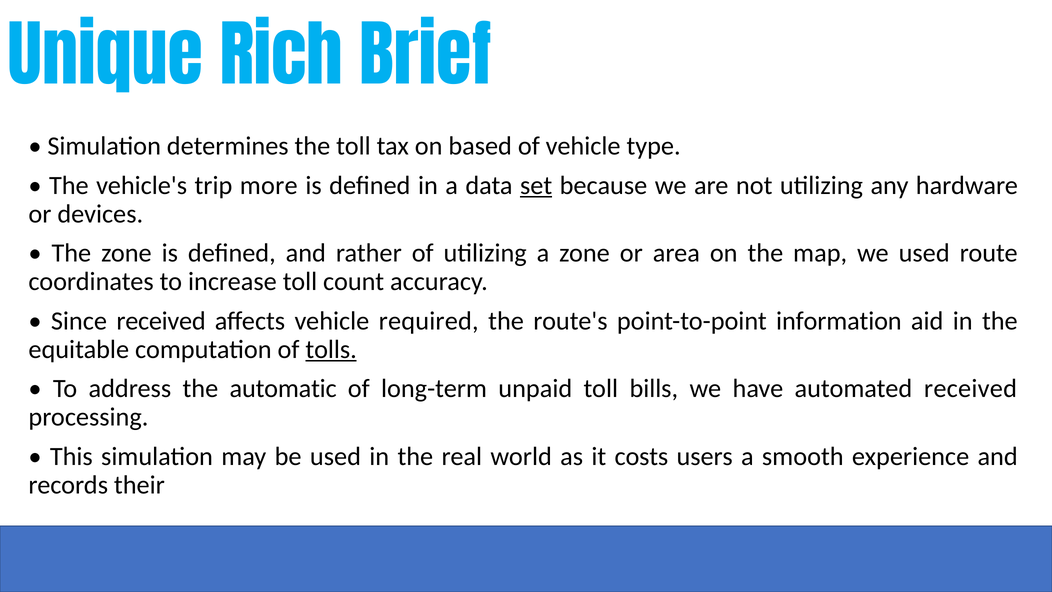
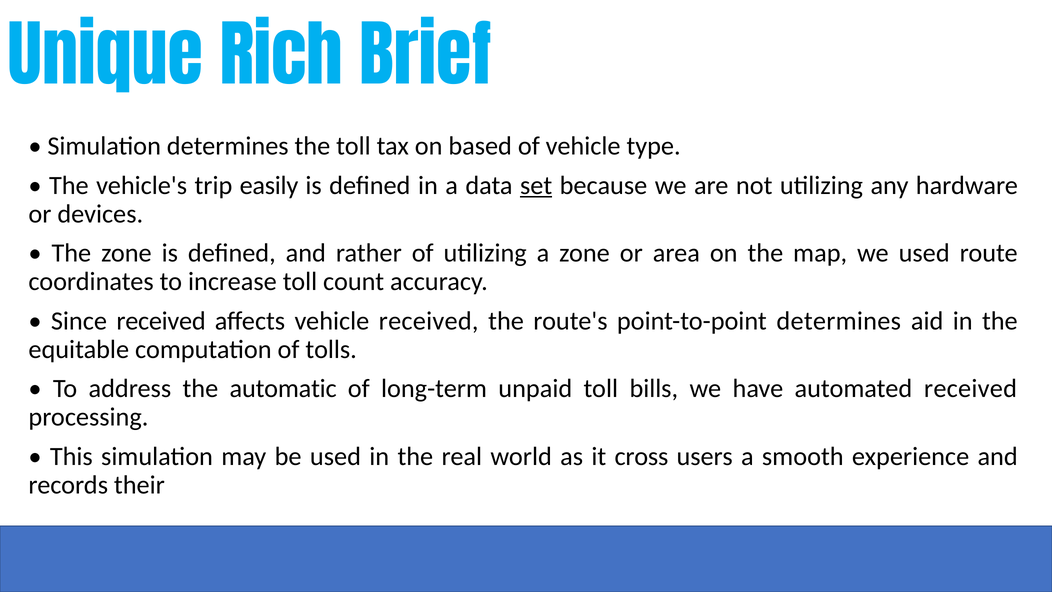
more: more -> easily (269, 185)
vehicle required: required -> received (429, 321)
point-to-point information: information -> determines (839, 321)
tolls underline: present -> none (331, 349)
costs: costs -> cross (641, 456)
